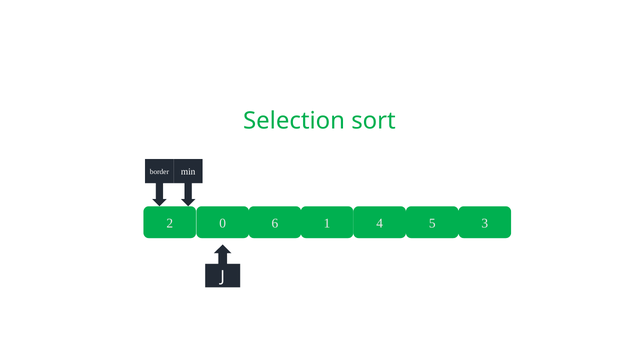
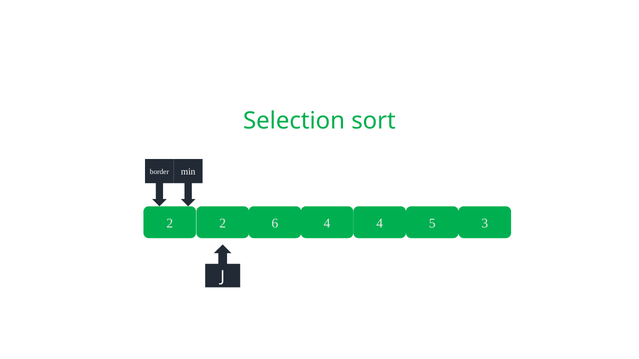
2 0: 0 -> 2 (223, 223)
6 1: 1 -> 4 (327, 223)
